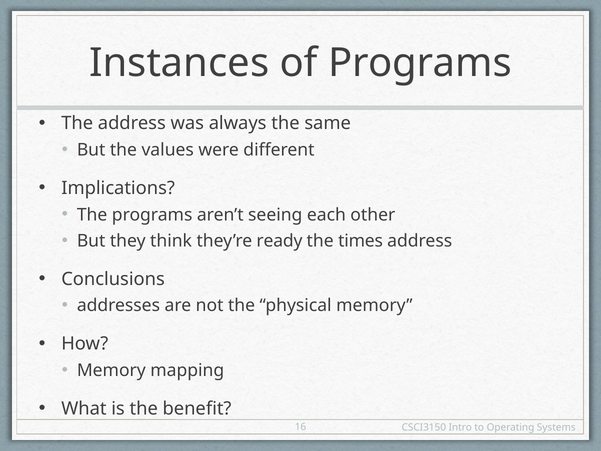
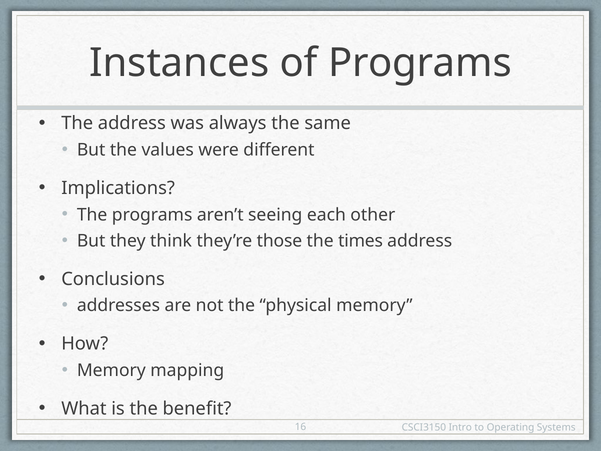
ready: ready -> those (279, 241)
